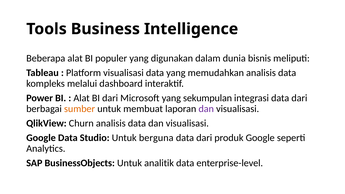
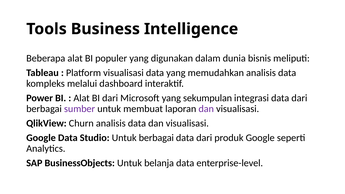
sumber colour: orange -> purple (80, 109)
Untuk berguna: berguna -> berbagai (156, 138)
analitik: analitik -> belanja (159, 163)
